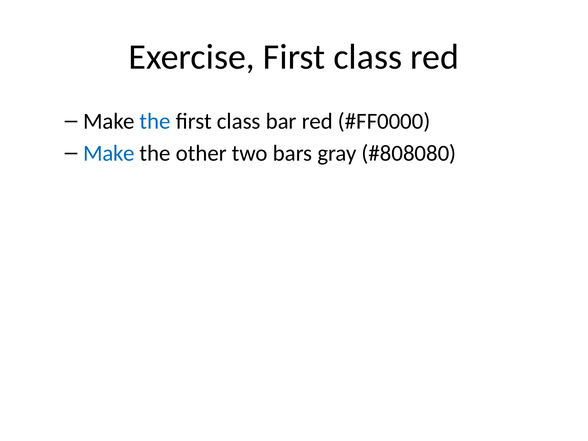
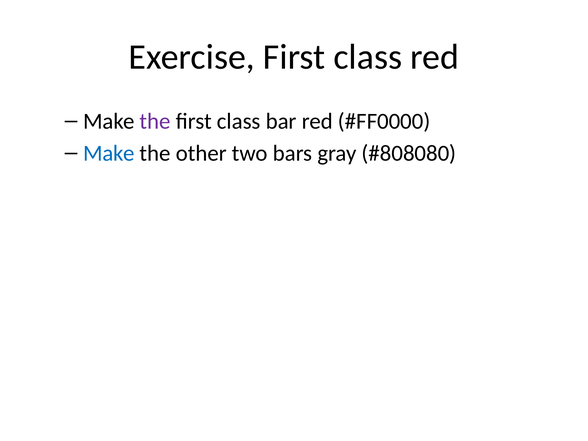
the colour: blue -> purple (155, 121)
